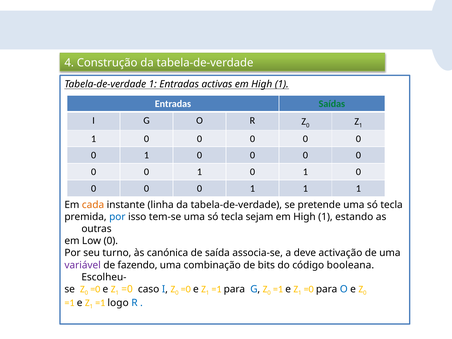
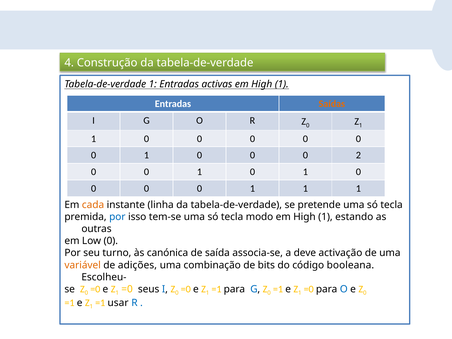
Saídas colour: green -> orange (332, 104)
0: 0 -> 2 (358, 155)
sejam: sejam -> modo (260, 217)
variável colour: purple -> orange (83, 265)
fazendo: fazendo -> adições (137, 265)
caso: caso -> seus (149, 289)
logo: logo -> usar (118, 303)
